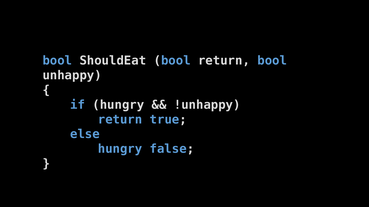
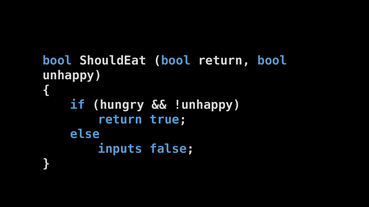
hungry: hungry -> inputs (120, 149)
